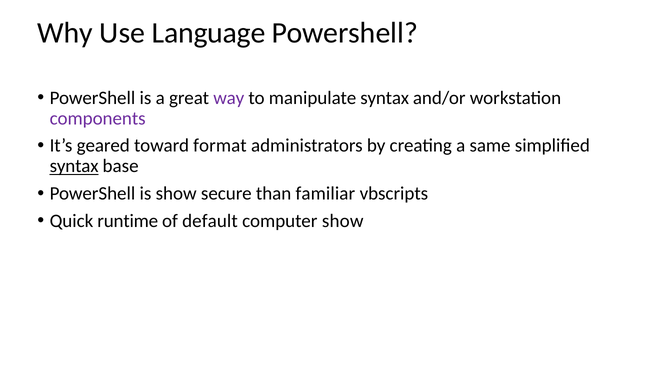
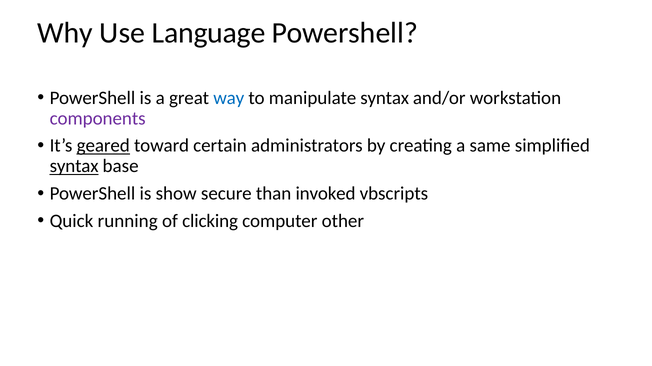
way colour: purple -> blue (229, 98)
geared underline: none -> present (103, 146)
format: format -> certain (220, 146)
familiar: familiar -> invoked (326, 194)
runtime: runtime -> running (128, 221)
default: default -> clicking (210, 221)
computer show: show -> other (343, 221)
